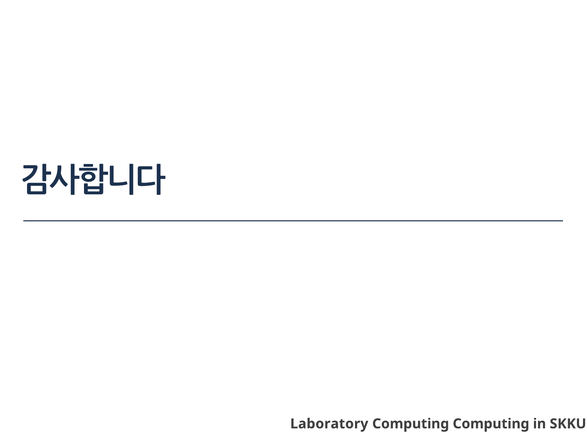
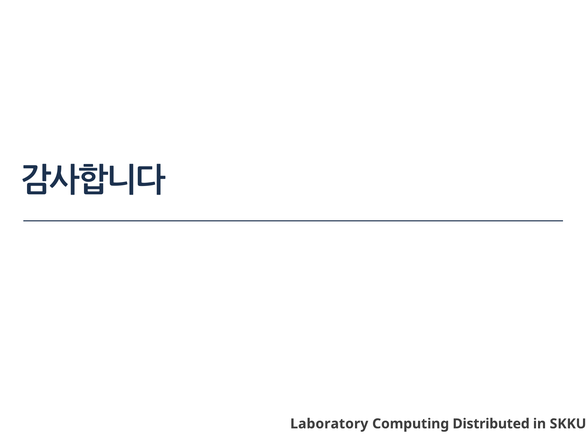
Computing Computing: Computing -> Distributed (491, 423)
